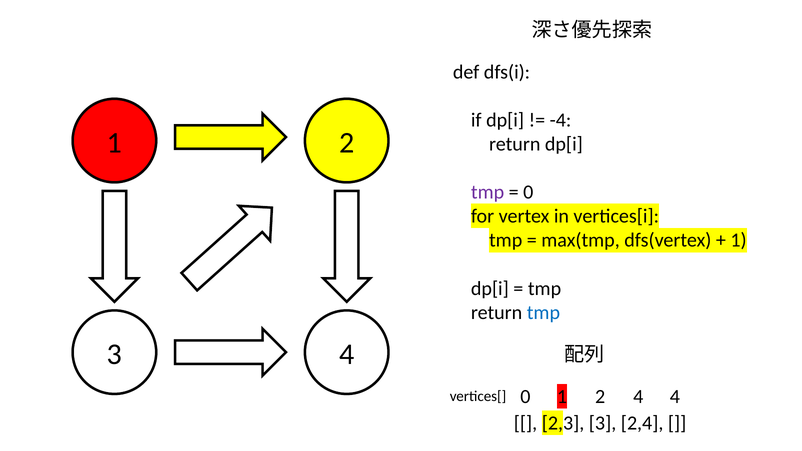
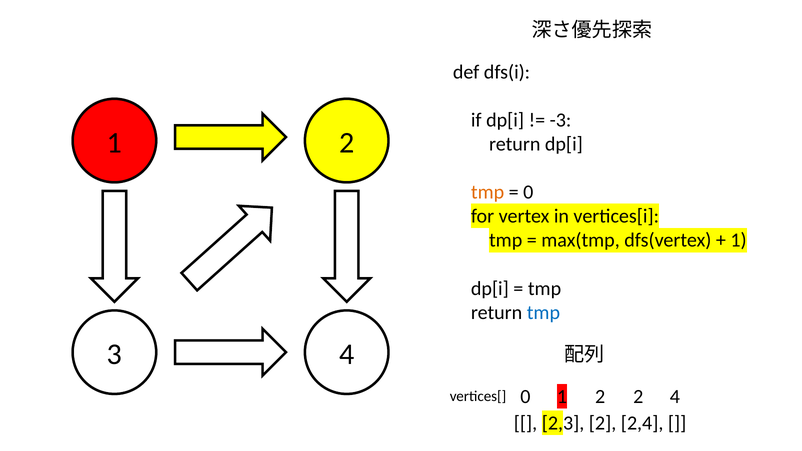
-4: -4 -> -3 (560, 120)
tmp colour: purple -> orange (488, 192)
1 2 4: 4 -> 2 (638, 397)
2,3 3: 3 -> 2 (603, 423)
